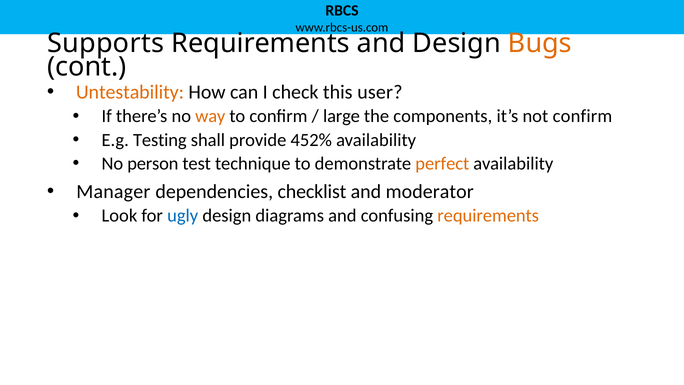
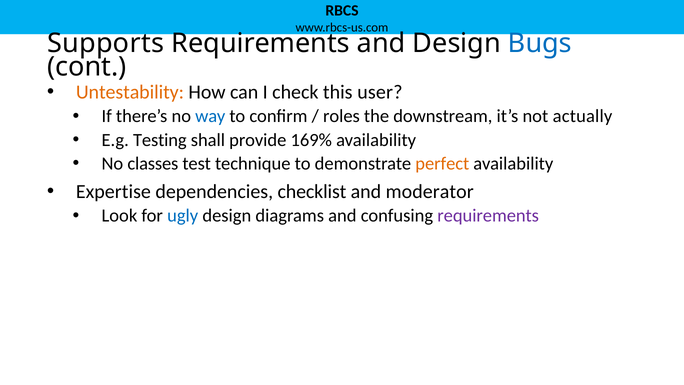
Bugs colour: orange -> blue (540, 43)
way colour: orange -> blue (210, 116)
large: large -> roles (341, 116)
components: components -> downstream (443, 116)
not confirm: confirm -> actually (583, 116)
452%: 452% -> 169% (311, 140)
person: person -> classes (153, 163)
Manager: Manager -> Expertise (113, 191)
requirements colour: orange -> purple (488, 216)
